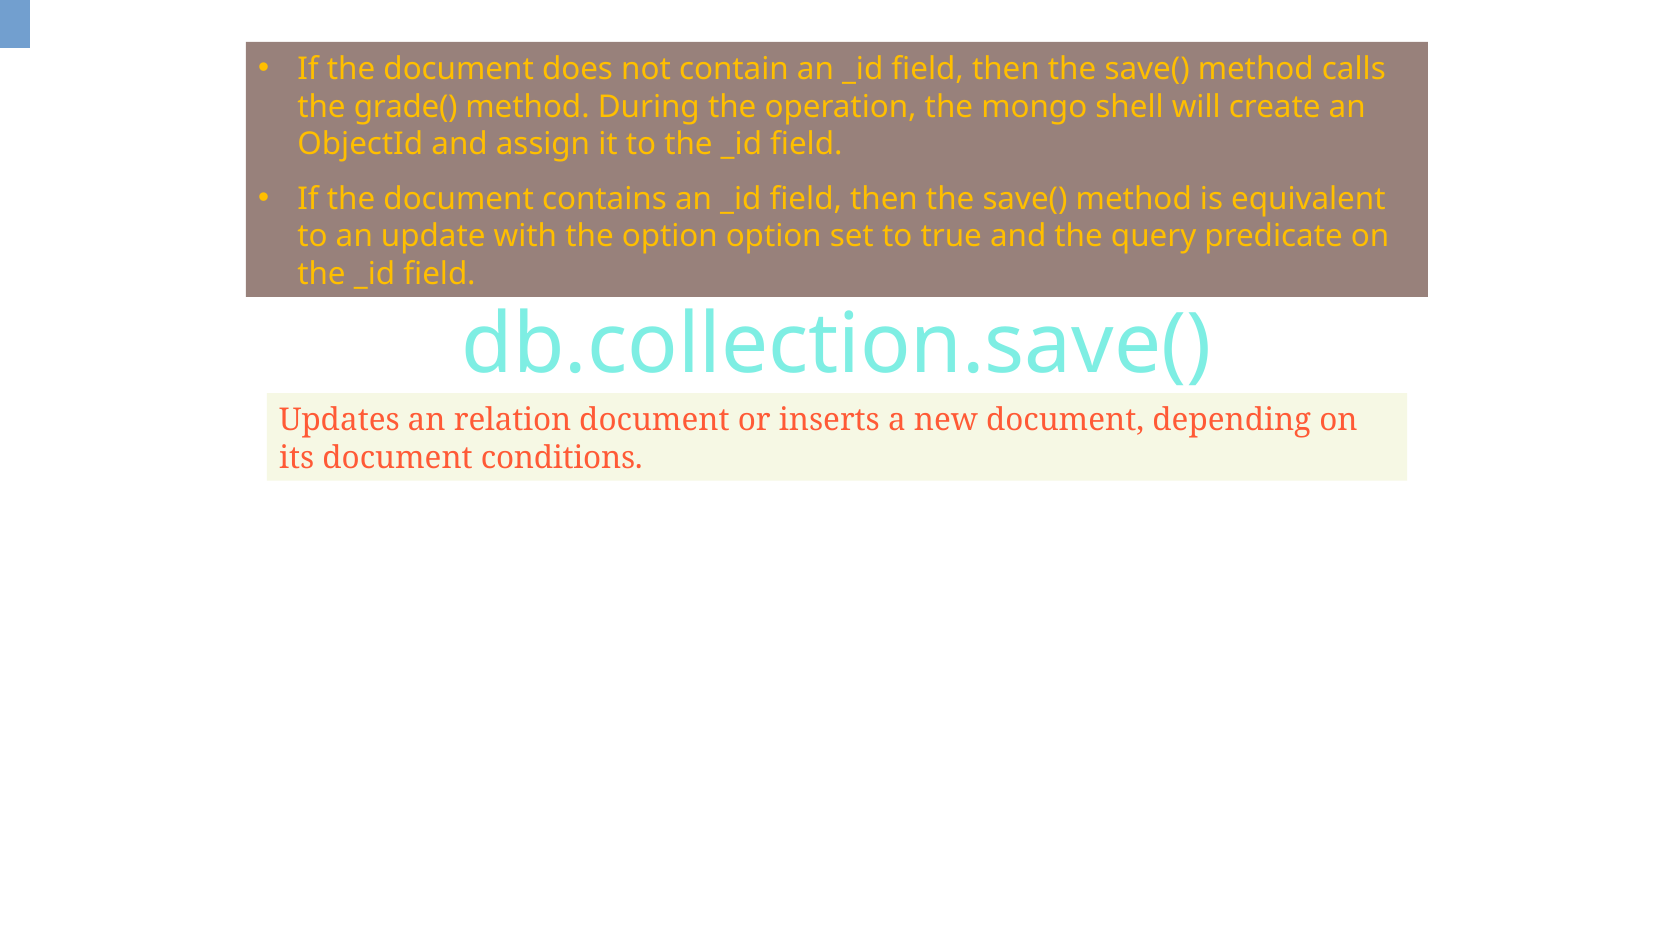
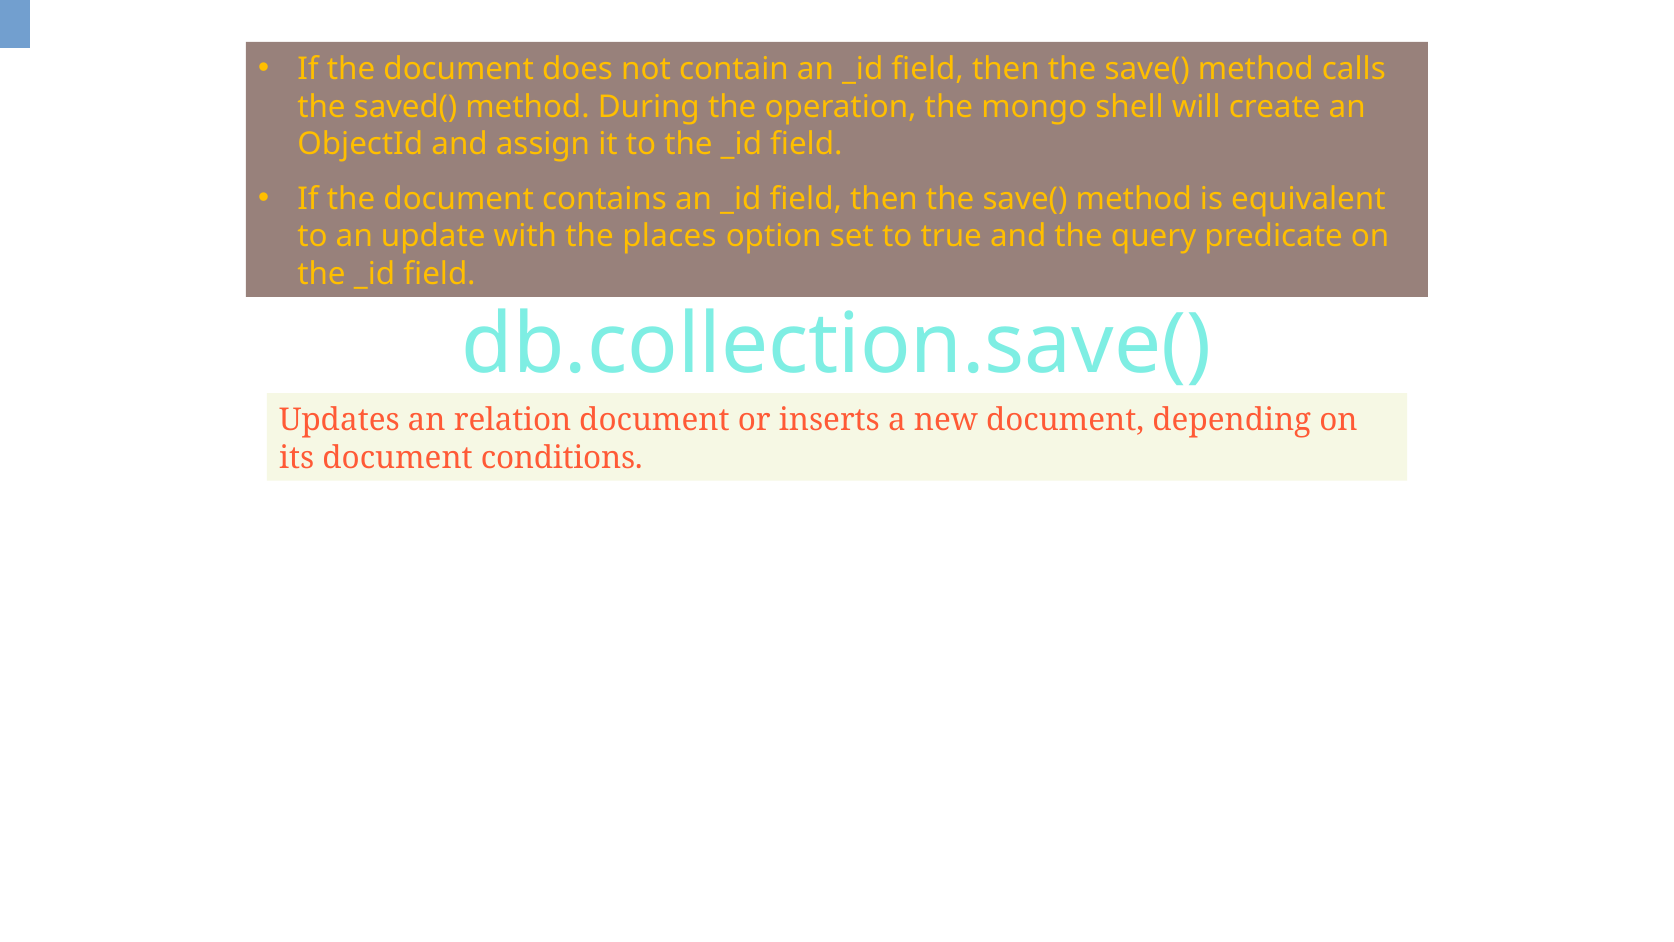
grade(: grade( -> saved( (406, 107)
the option: option -> places (670, 236)
